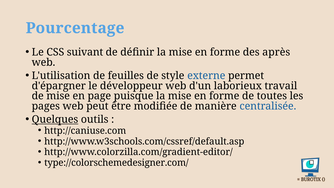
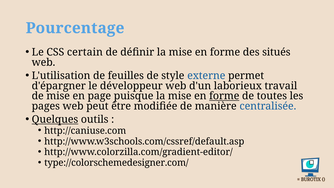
suivant: suivant -> certain (85, 52)
après: après -> situés (276, 52)
forme underline: none -> present (224, 96)
